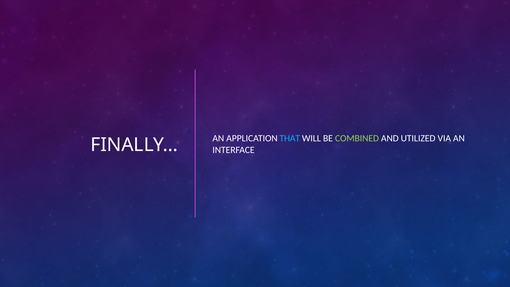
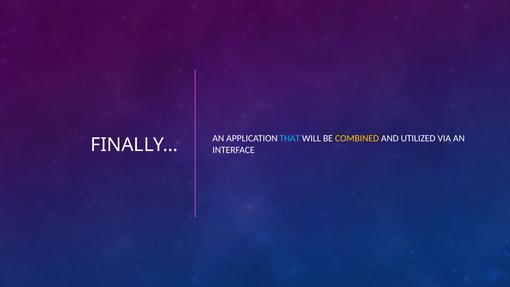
COMBINED colour: light green -> yellow (357, 138)
